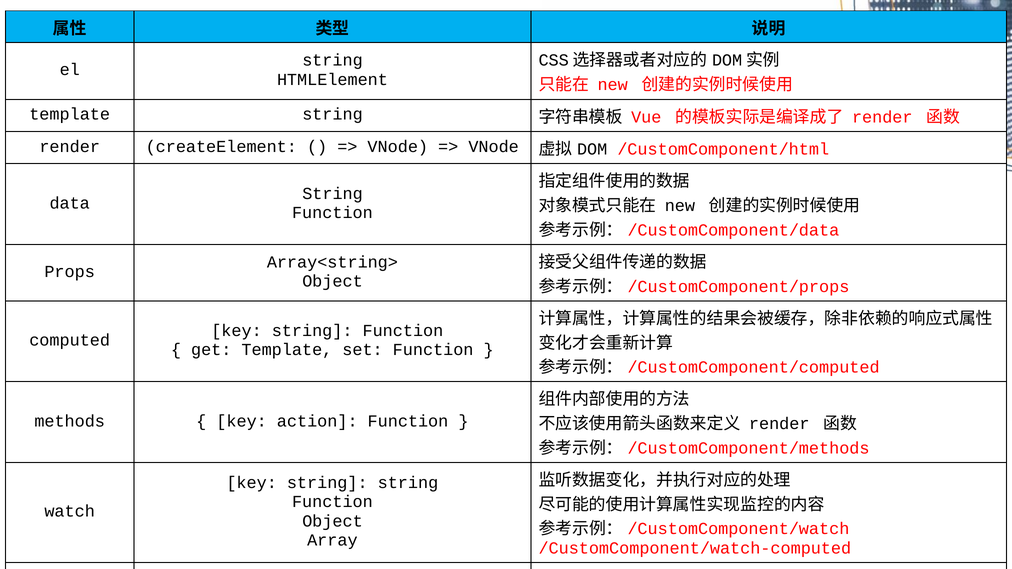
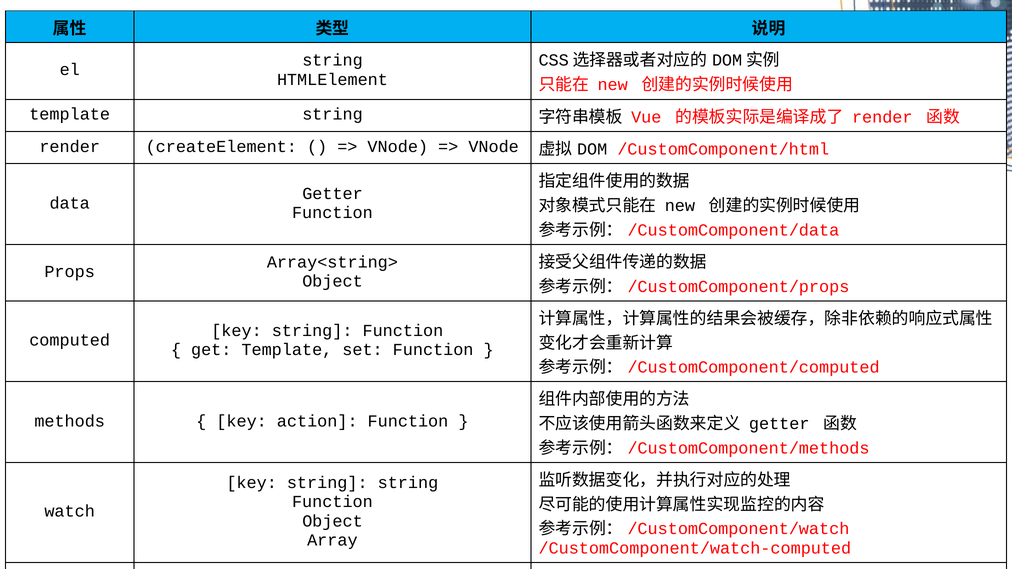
String: String -> Getter (333, 194)
render: render -> getter (779, 424)
